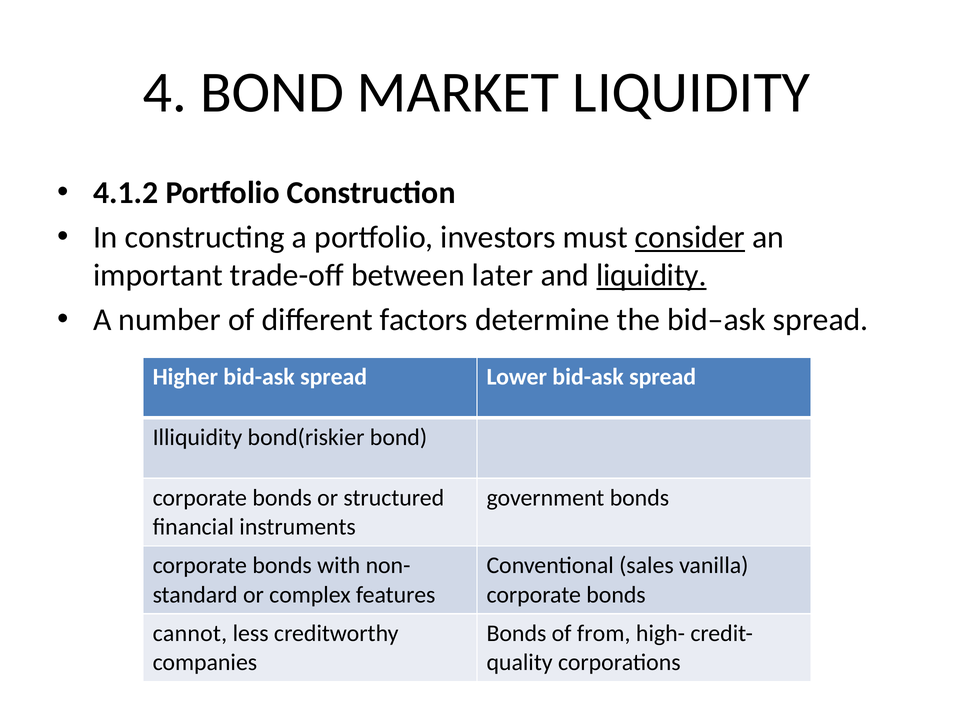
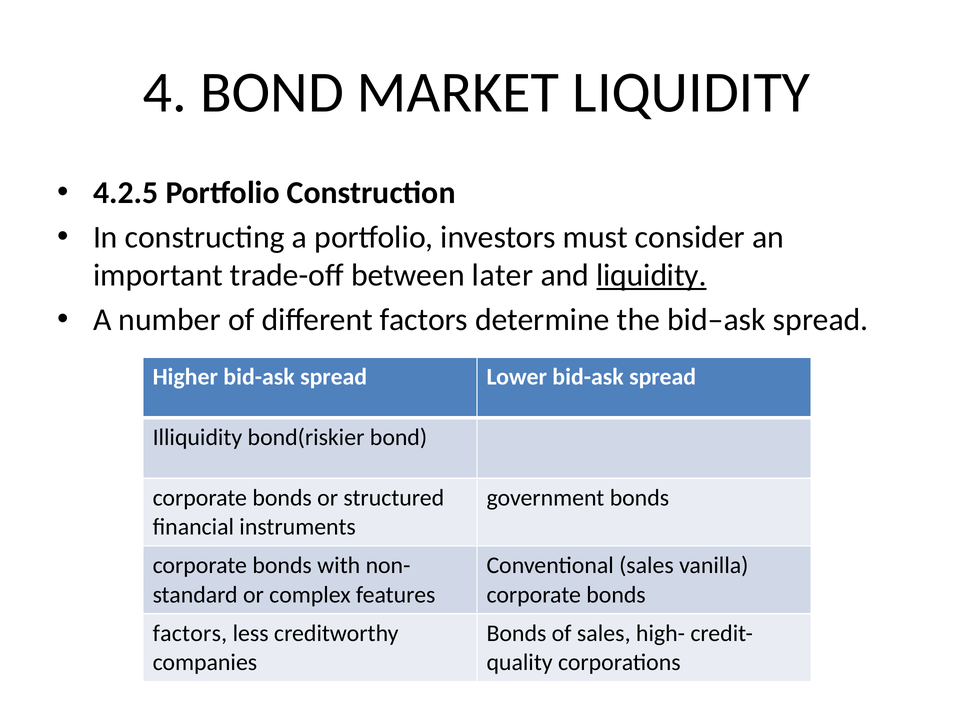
4.1.2: 4.1.2 -> 4.2.5 (126, 193)
consider underline: present -> none (690, 238)
cannot: cannot -> factors (190, 634)
of from: from -> sales (604, 634)
